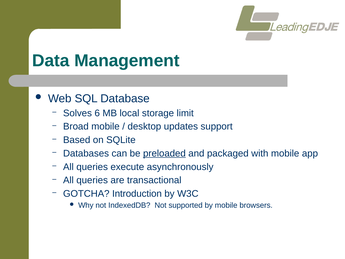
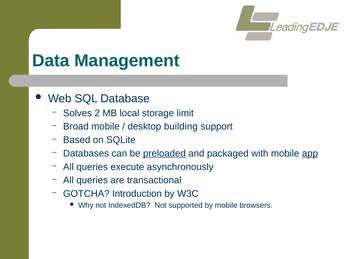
6: 6 -> 2 (97, 113)
updates: updates -> building (181, 126)
app underline: none -> present (310, 153)
